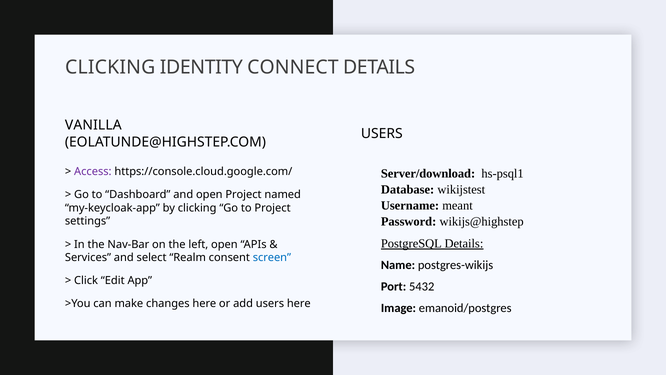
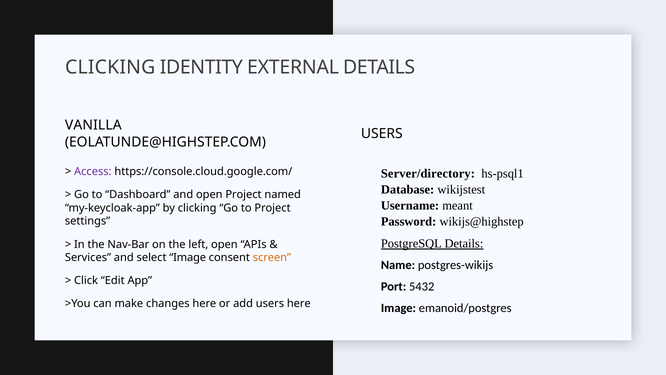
CONNECT: CONNECT -> EXTERNAL (293, 67)
Server/download: Server/download -> Server/directory (428, 173)
select Realm: Realm -> Image (188, 257)
screen colour: blue -> orange (272, 257)
